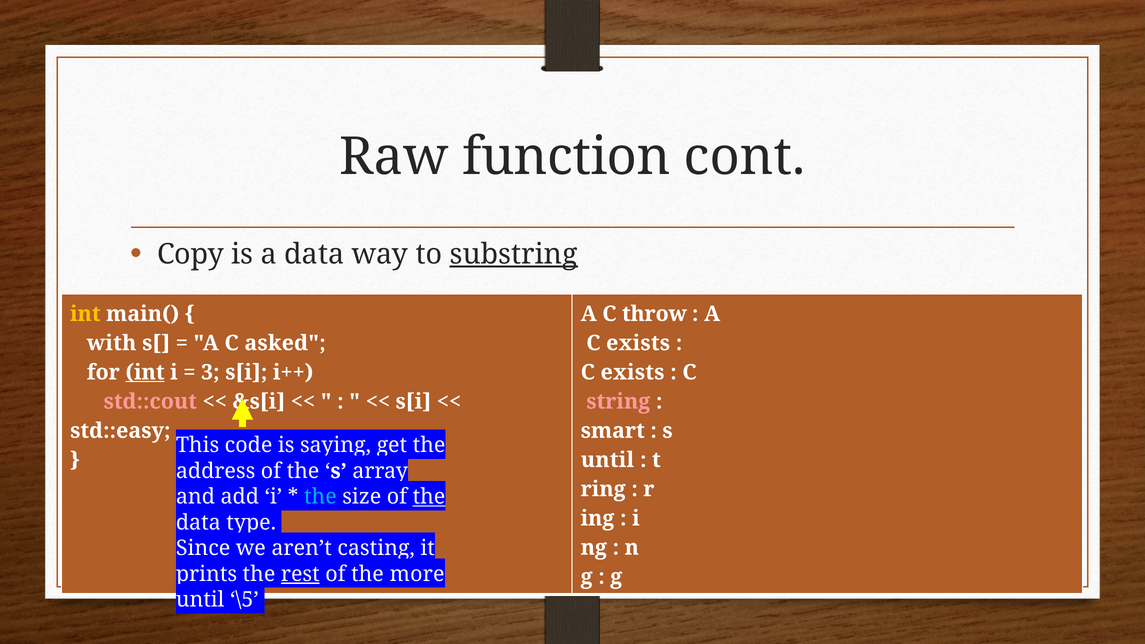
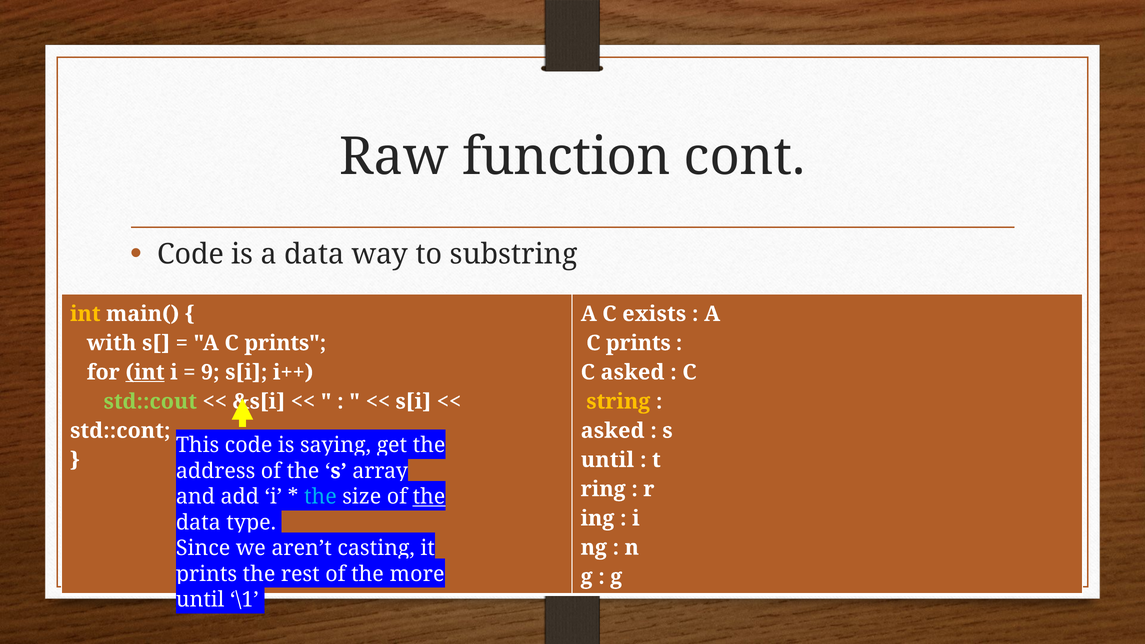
Copy: Copy -> Code (190, 254)
substring underline: present -> none (514, 254)
throw: throw -> exists (654, 314)
asked: asked -> prints (285, 343)
exists: exists -> prints (638, 343)
3: 3 -> 9 (210, 372)
exists: exists -> asked (632, 372)
std::cout colour: pink -> light green (150, 402)
string colour: pink -> yellow (618, 402)
std::easy: std::easy -> std::cont (120, 431)
smart: smart -> asked (613, 431)
rest underline: present -> none (300, 574)
\5: \5 -> \1 (244, 600)
